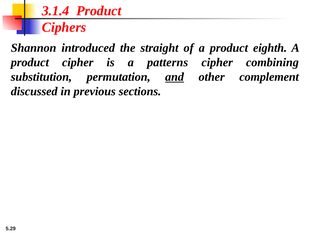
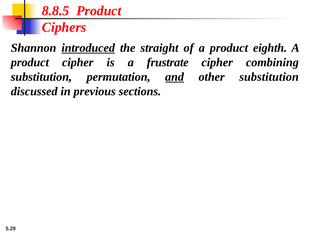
3.1.4: 3.1.4 -> 8.8.5 (56, 11)
introduced underline: none -> present (88, 48)
patterns: patterns -> frustrate (168, 62)
other complement: complement -> substitution (269, 77)
